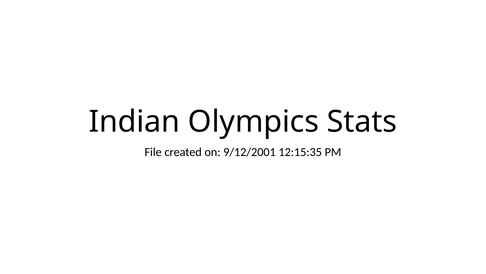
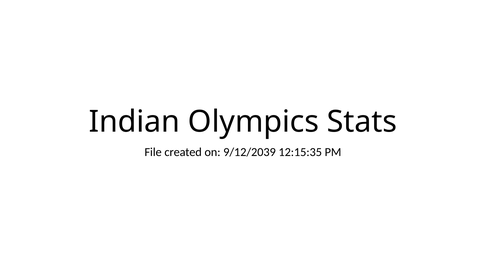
9/12/2001: 9/12/2001 -> 9/12/2039 (250, 152)
